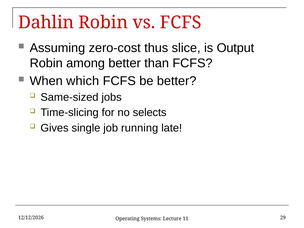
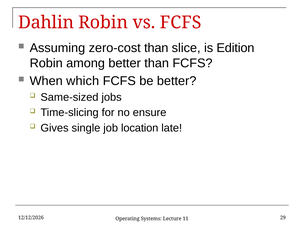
zero-cost thus: thus -> than (156, 48)
Output: Output -> Edition (235, 48)
selects: selects -> ensure (150, 113)
running: running -> location (140, 128)
